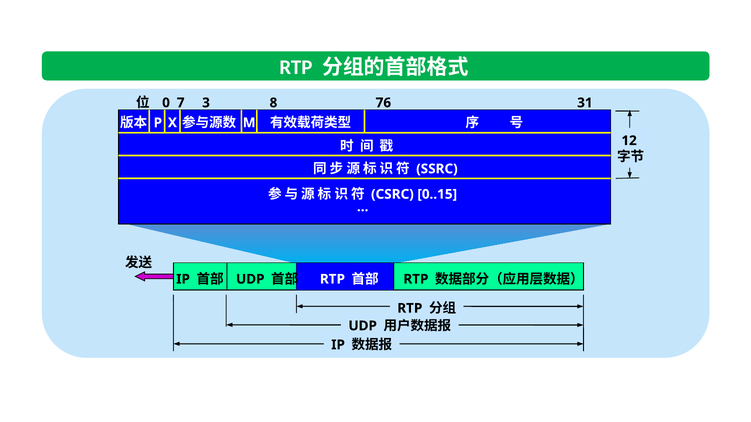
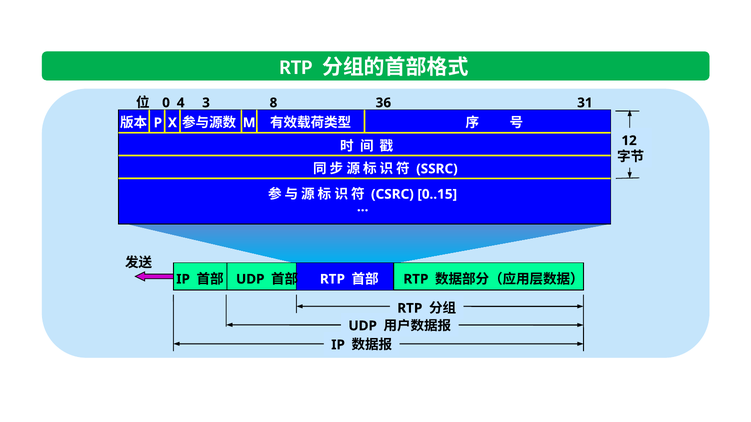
7: 7 -> 4 (181, 103)
76: 76 -> 36 (383, 103)
